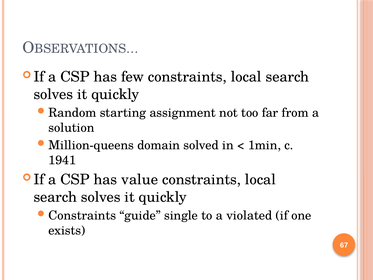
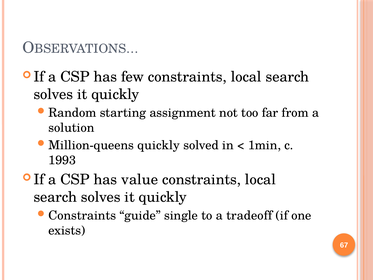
Million-queens domain: domain -> quickly (159, 145)
1941: 1941 -> 1993 (62, 160)
violated: violated -> tradeoff (249, 215)
